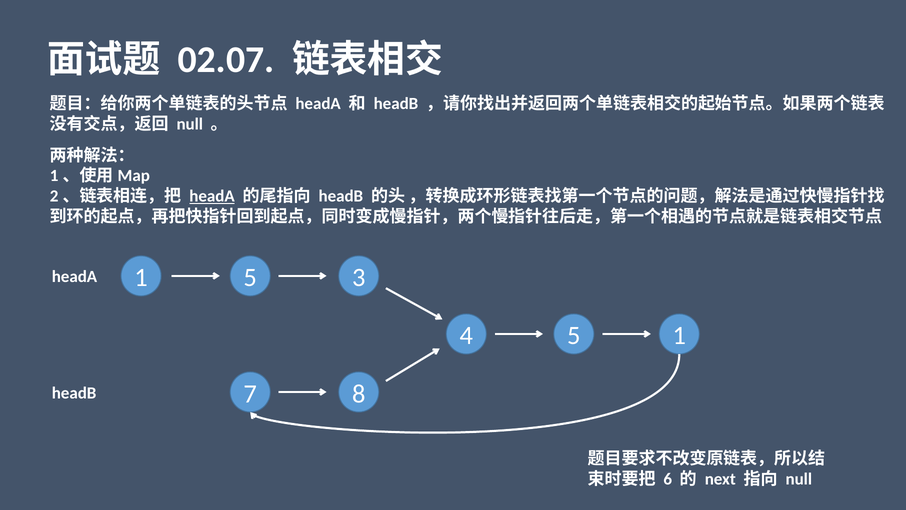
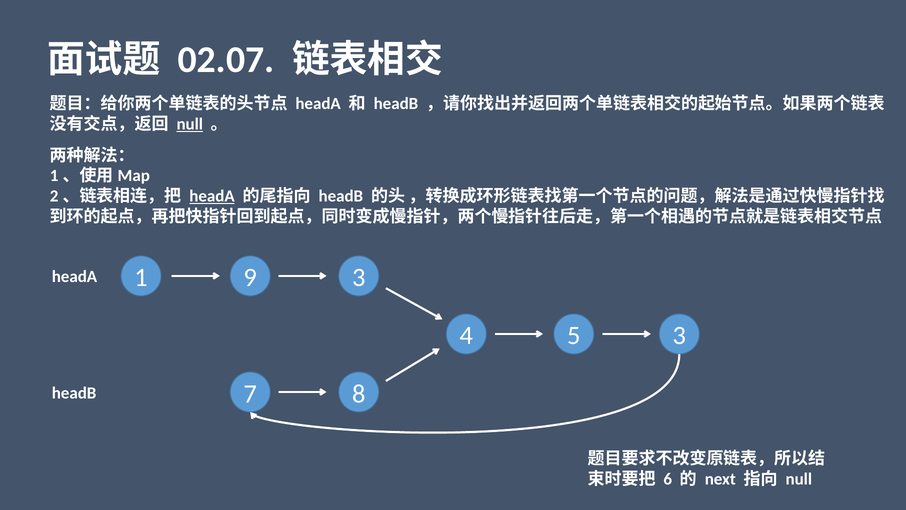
null underline: none -> present (190, 124)
1 5: 5 -> 9 (250, 277)
5 1: 1 -> 3 (679, 336)
